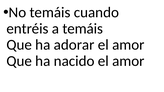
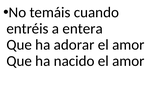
a temáis: temáis -> entera (83, 29)
